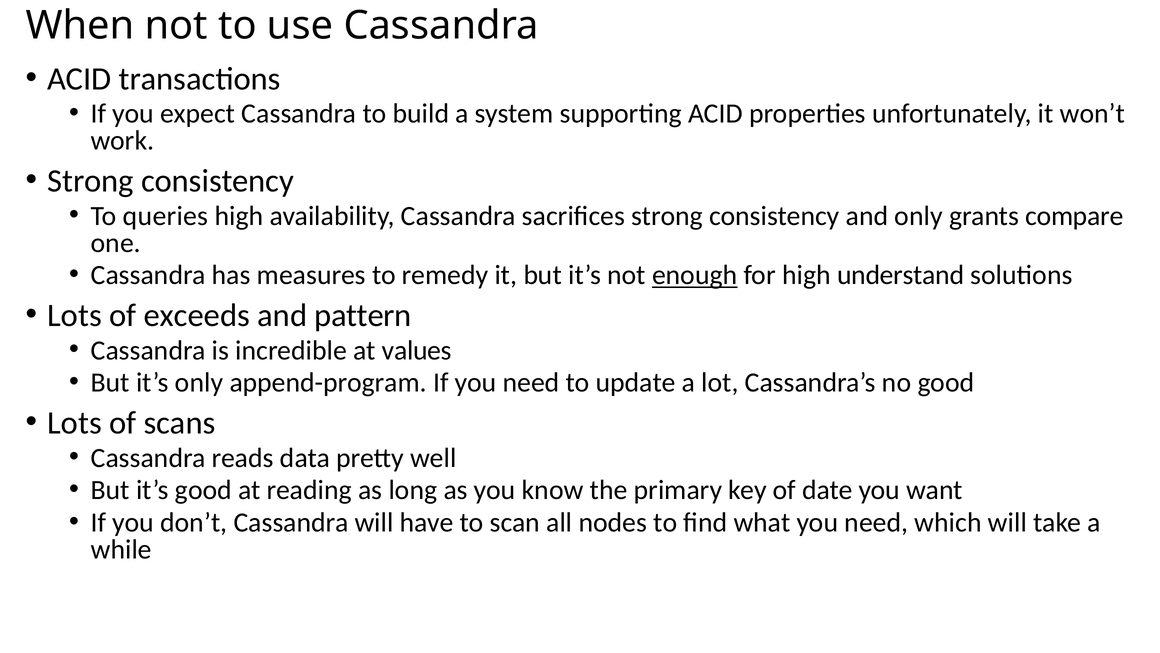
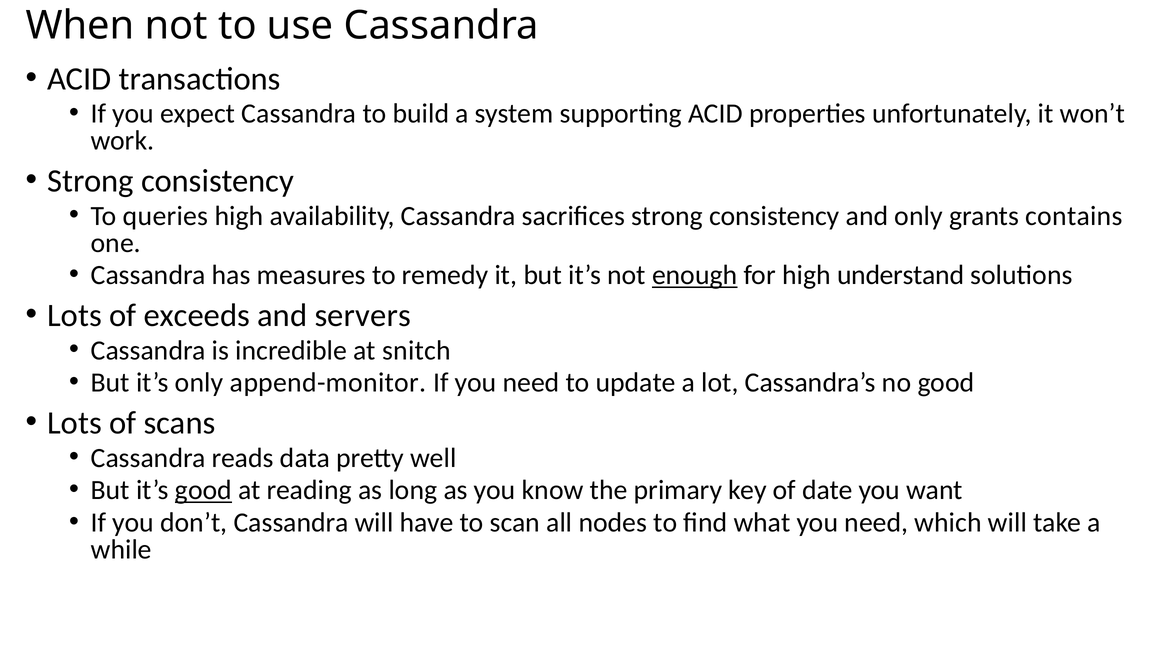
compare: compare -> contains (1074, 216)
pattern: pattern -> servers (363, 315)
values: values -> snitch (417, 350)
append-program: append-program -> append-monitor (328, 382)
good underline: none -> present (203, 490)
